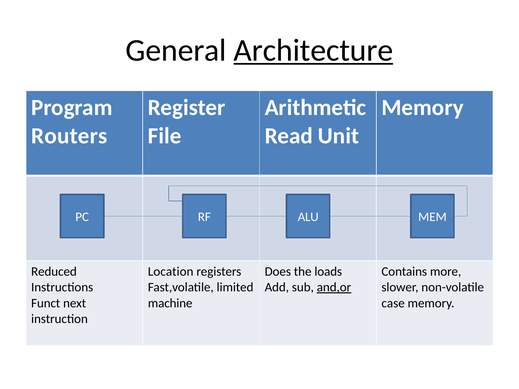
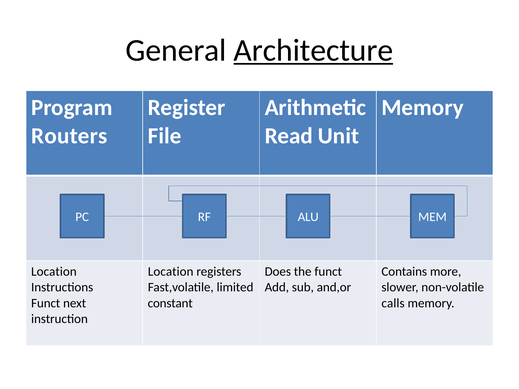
Reduced: Reduced -> Location (54, 272)
the loads: loads -> funct (328, 272)
and,or underline: present -> none (334, 287)
machine: machine -> constant (170, 303)
case: case -> calls (393, 303)
